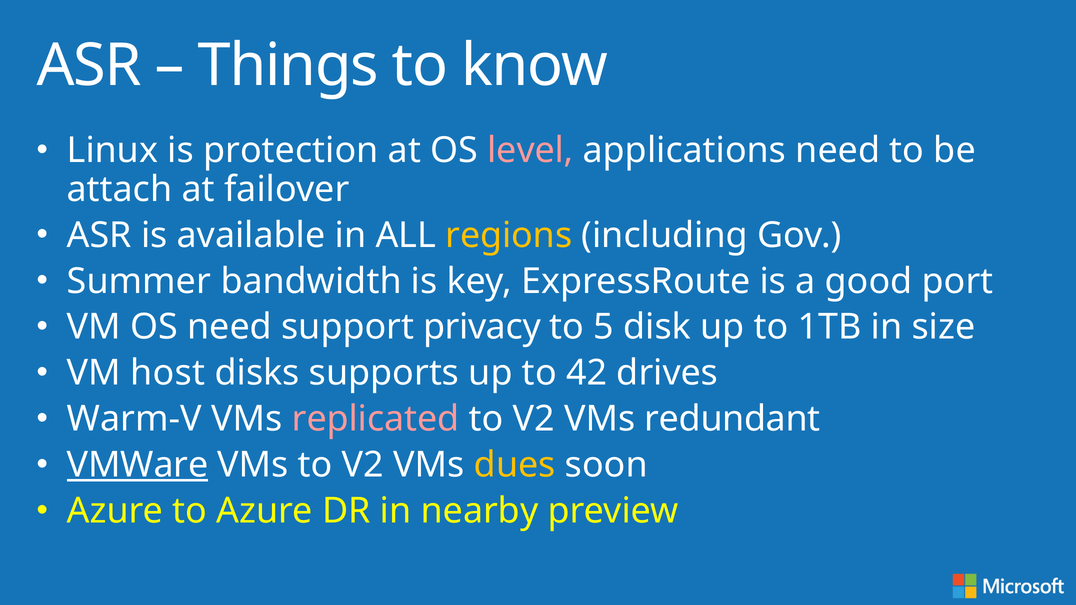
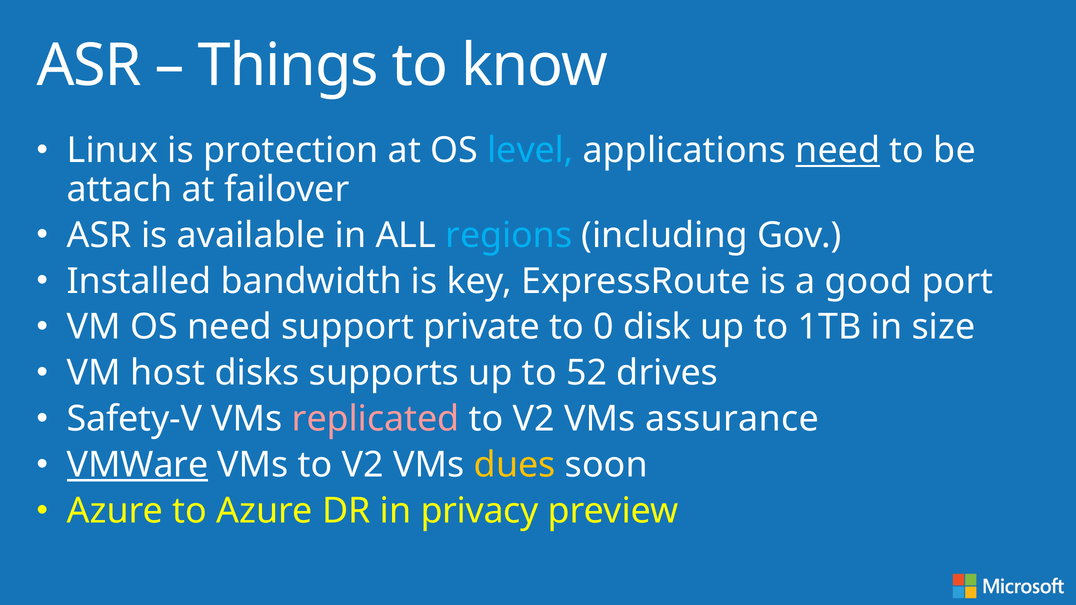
level colour: pink -> light blue (530, 151)
need underline: none -> present (838, 151)
regions colour: yellow -> light blue (509, 235)
Summer: Summer -> Installed (139, 281)
privacy: privacy -> private (482, 327)
5: 5 -> 0 (604, 327)
42: 42 -> 52 (587, 373)
Warm-V: Warm-V -> Safety-V (134, 419)
redundant: redundant -> assurance (732, 419)
nearby: nearby -> privacy (480, 511)
